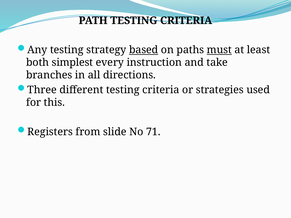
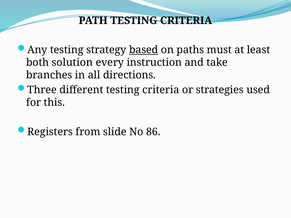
must underline: present -> none (219, 50)
simplest: simplest -> solution (72, 63)
71: 71 -> 86 (153, 132)
